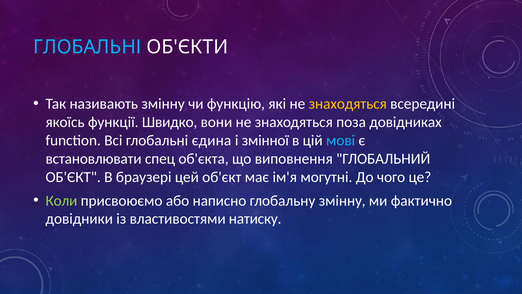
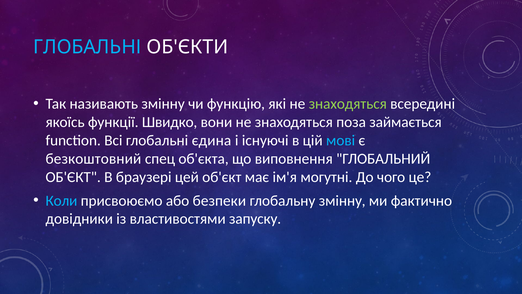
знаходяться colour: yellow -> light green (348, 104)
довідниках: довідниках -> займається (406, 122)
змінної: змінної -> існуючі (265, 140)
встановлювати: встановлювати -> безкоштовний (93, 159)
Коли colour: light green -> light blue (61, 200)
написно: написно -> безпеки (219, 200)
натиску: натиску -> запуску (255, 219)
